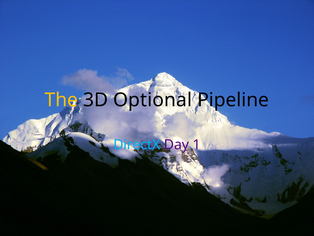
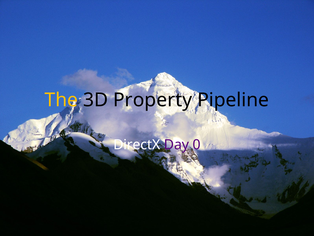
Optional: Optional -> Property (153, 100)
DirectX colour: light blue -> white (137, 144)
1: 1 -> 0 (197, 144)
